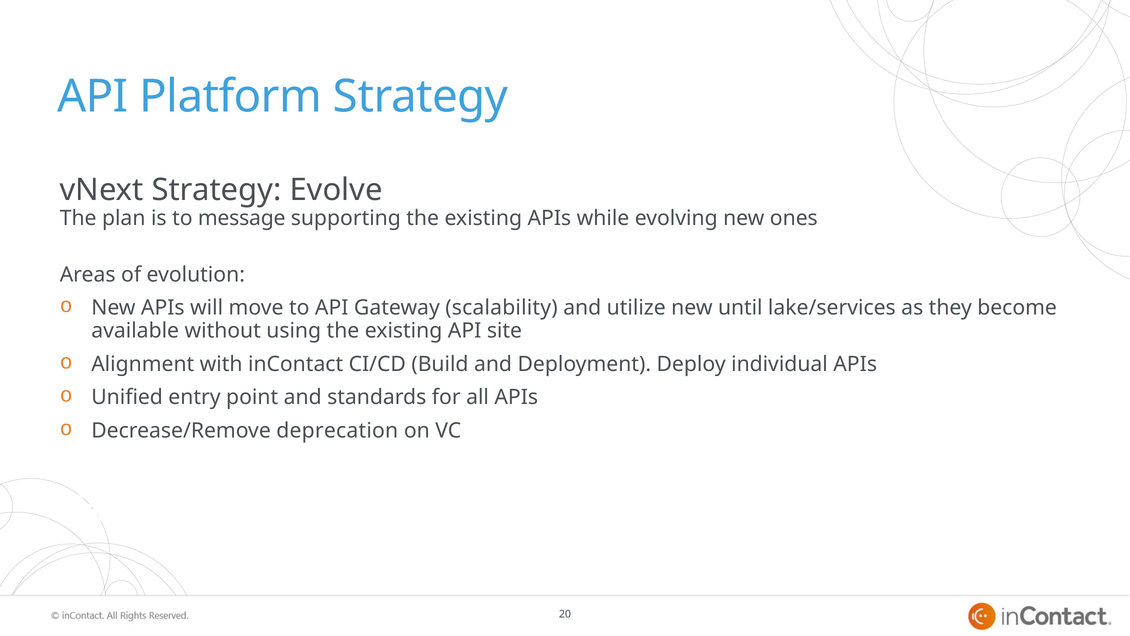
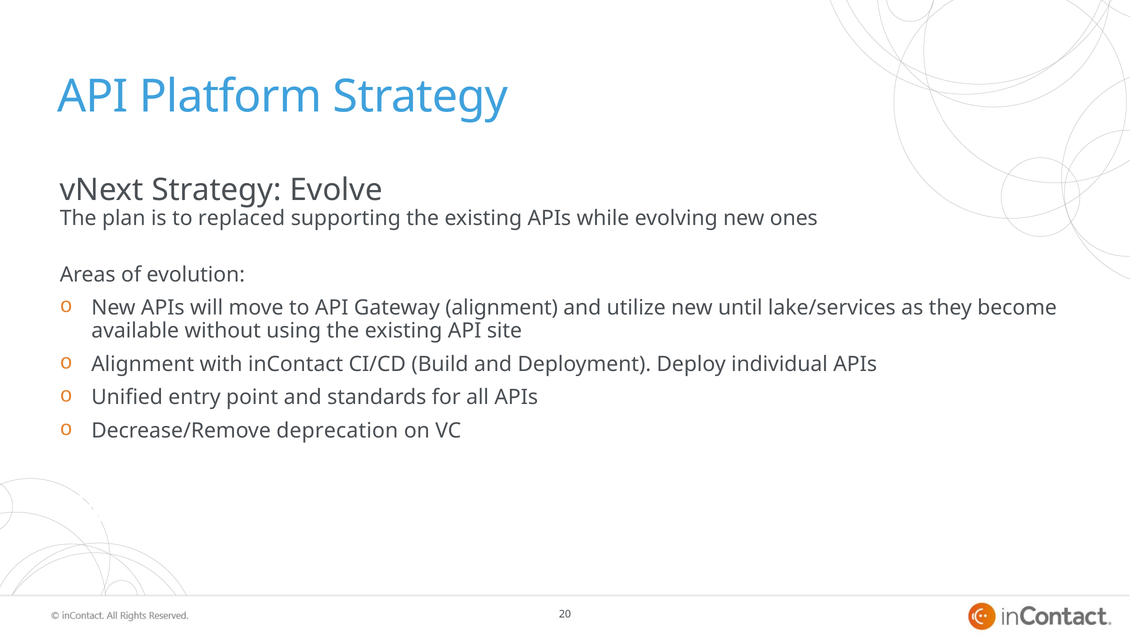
message: message -> replaced (242, 218)
Gateway scalability: scalability -> alignment (502, 308)
